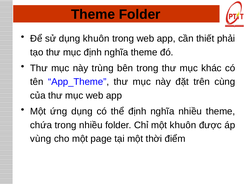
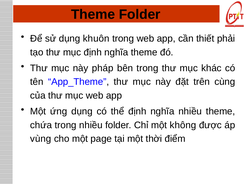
trùng: trùng -> pháp (103, 68)
một khuôn: khuôn -> không (183, 125)
